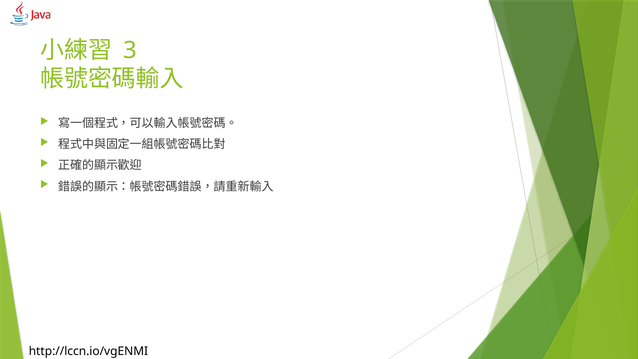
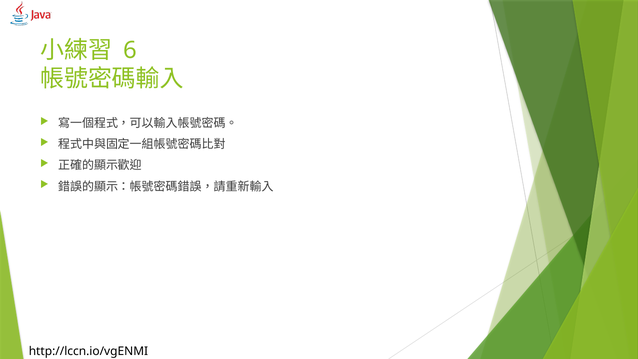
3: 3 -> 6 (130, 50)
